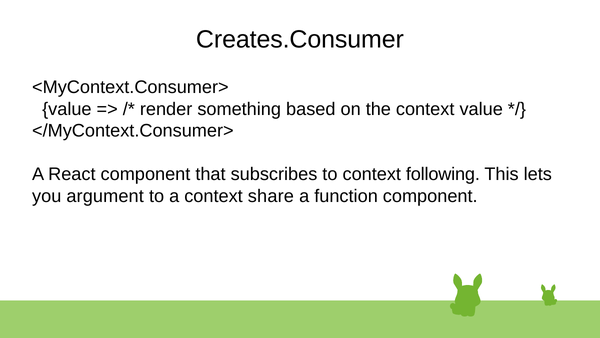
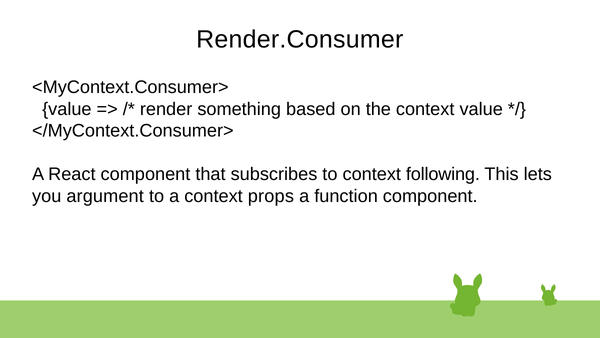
Creates.Consumer: Creates.Consumer -> Render.Consumer (300, 39)
share: share -> props (271, 196)
